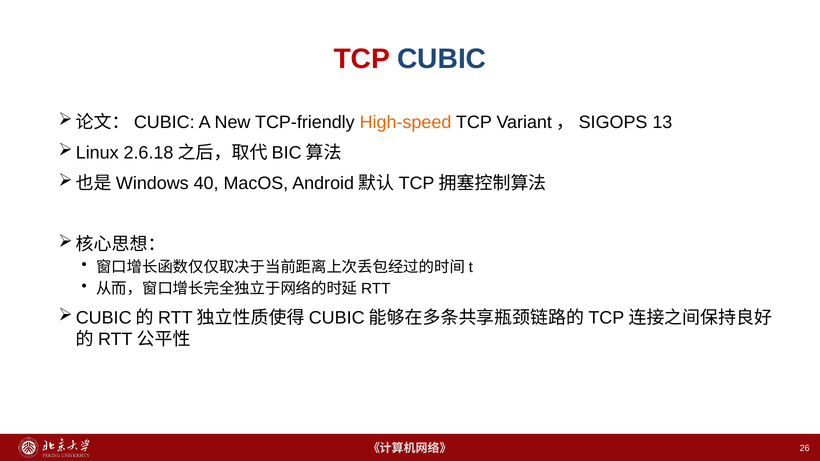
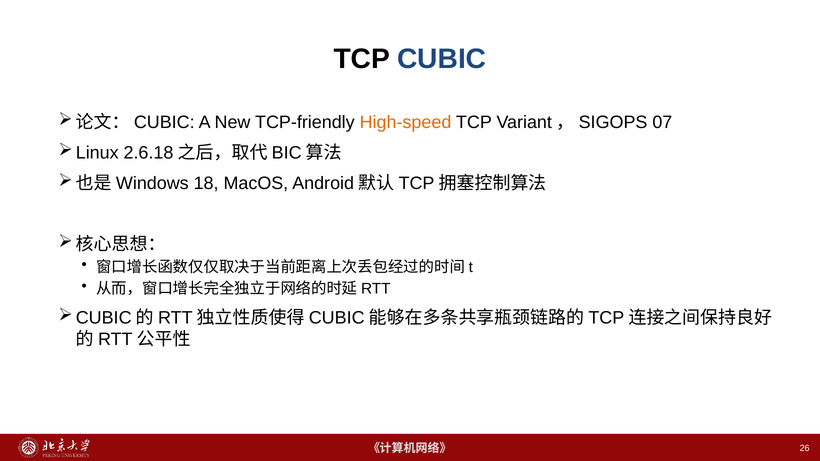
TCP colour: red -> black (362, 59)
13: 13 -> 07 (662, 122)
40: 40 -> 18 (206, 183)
